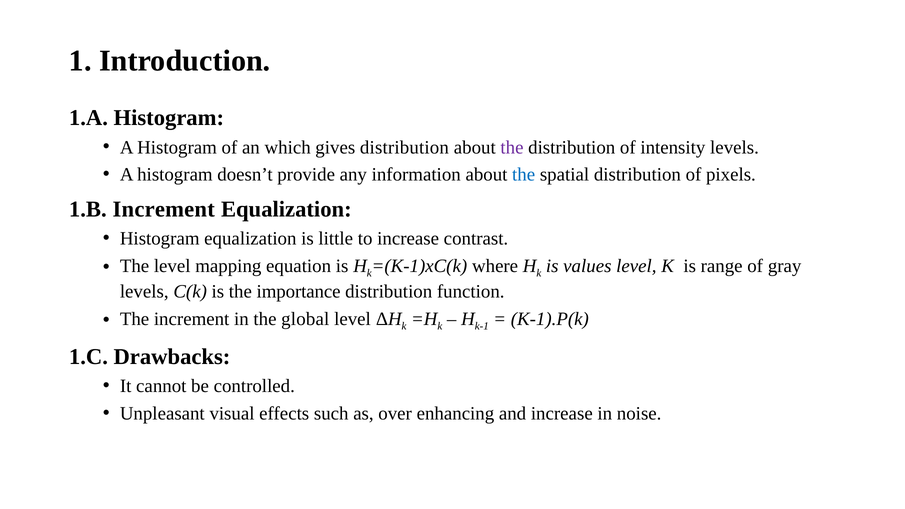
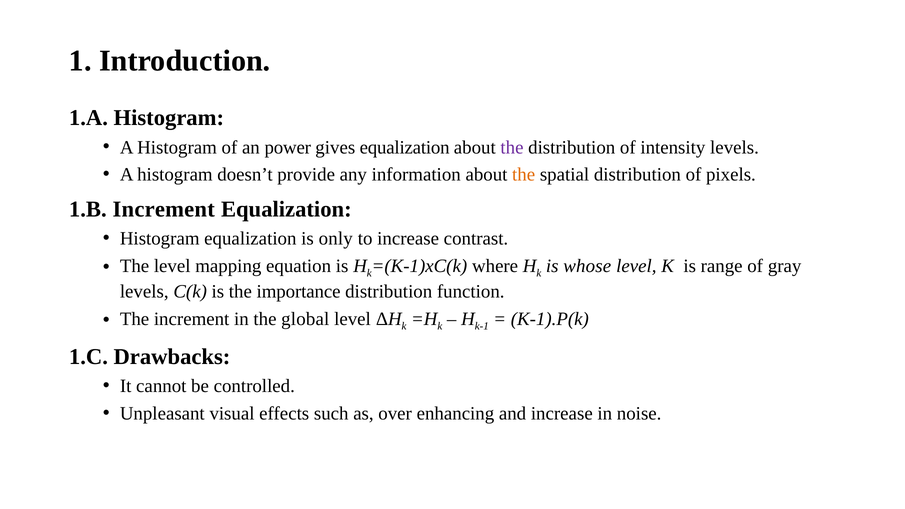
which: which -> power (288, 147)
gives distribution: distribution -> equalization (405, 147)
the colour: blue -> orange (524, 175)
little: little -> only (336, 239)
values: values -> whose (587, 266)
